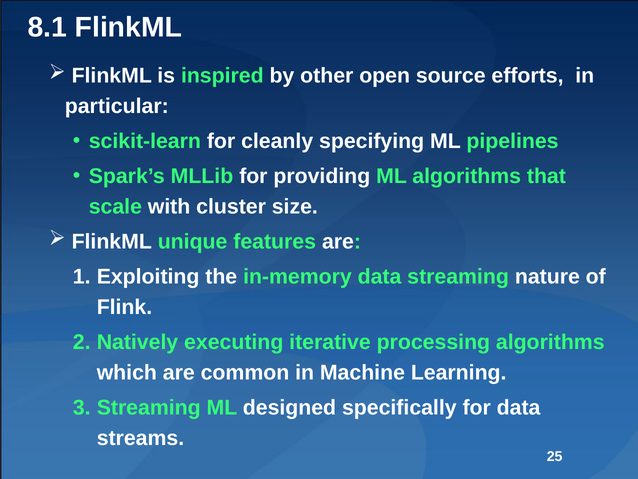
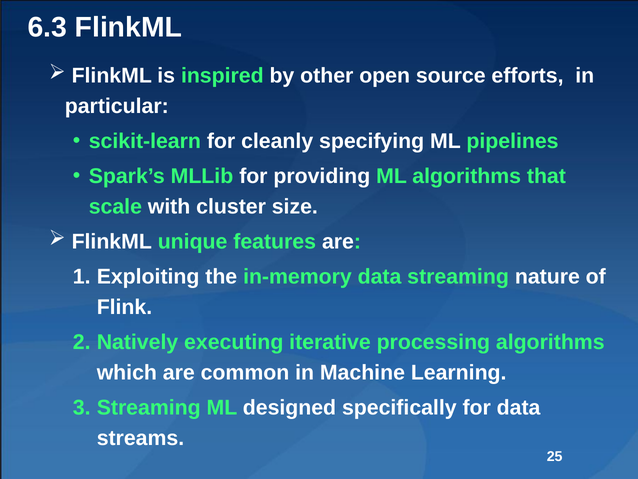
8.1: 8.1 -> 6.3 (47, 28)
